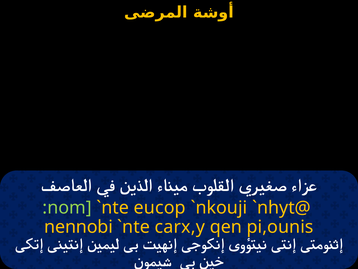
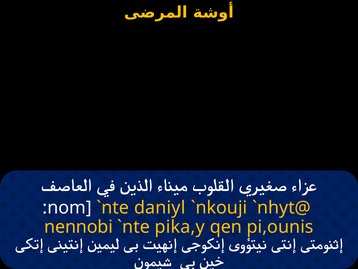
:nom colour: light green -> white (67, 207)
eucop: eucop -> daniyl (160, 207)
carx,y: carx,y -> pika,y (180, 227)
